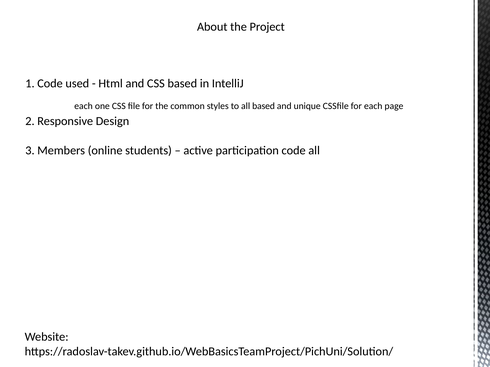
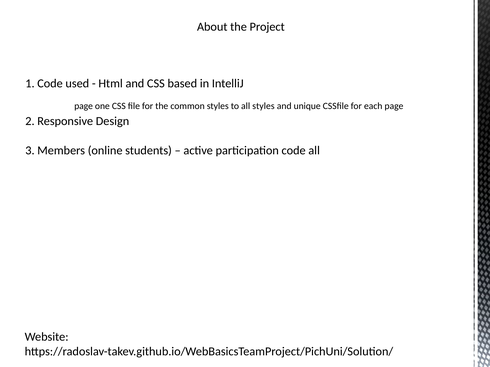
each: each -> page (84, 106)
all based: based -> styles (263, 106)
